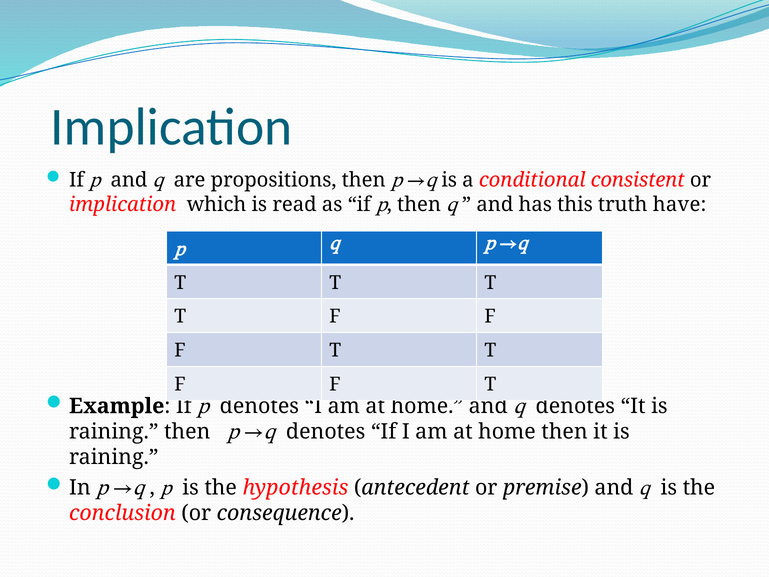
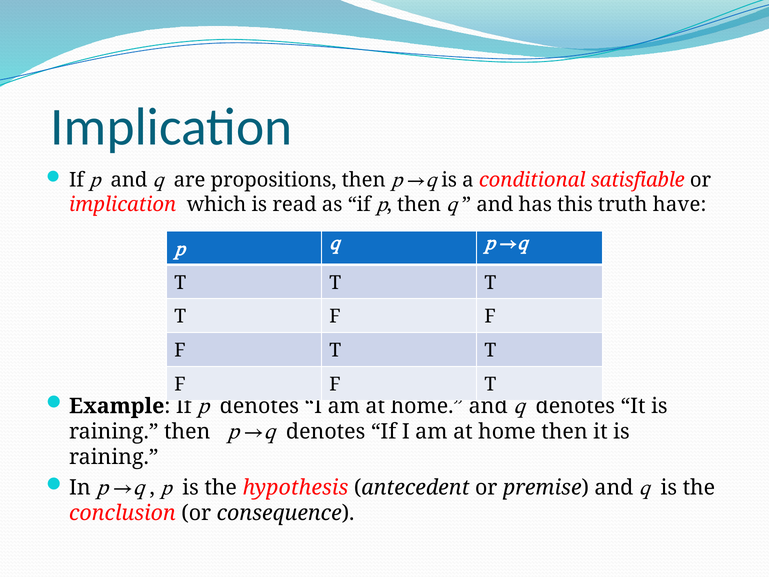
consistent: consistent -> satisfiable (638, 180)
